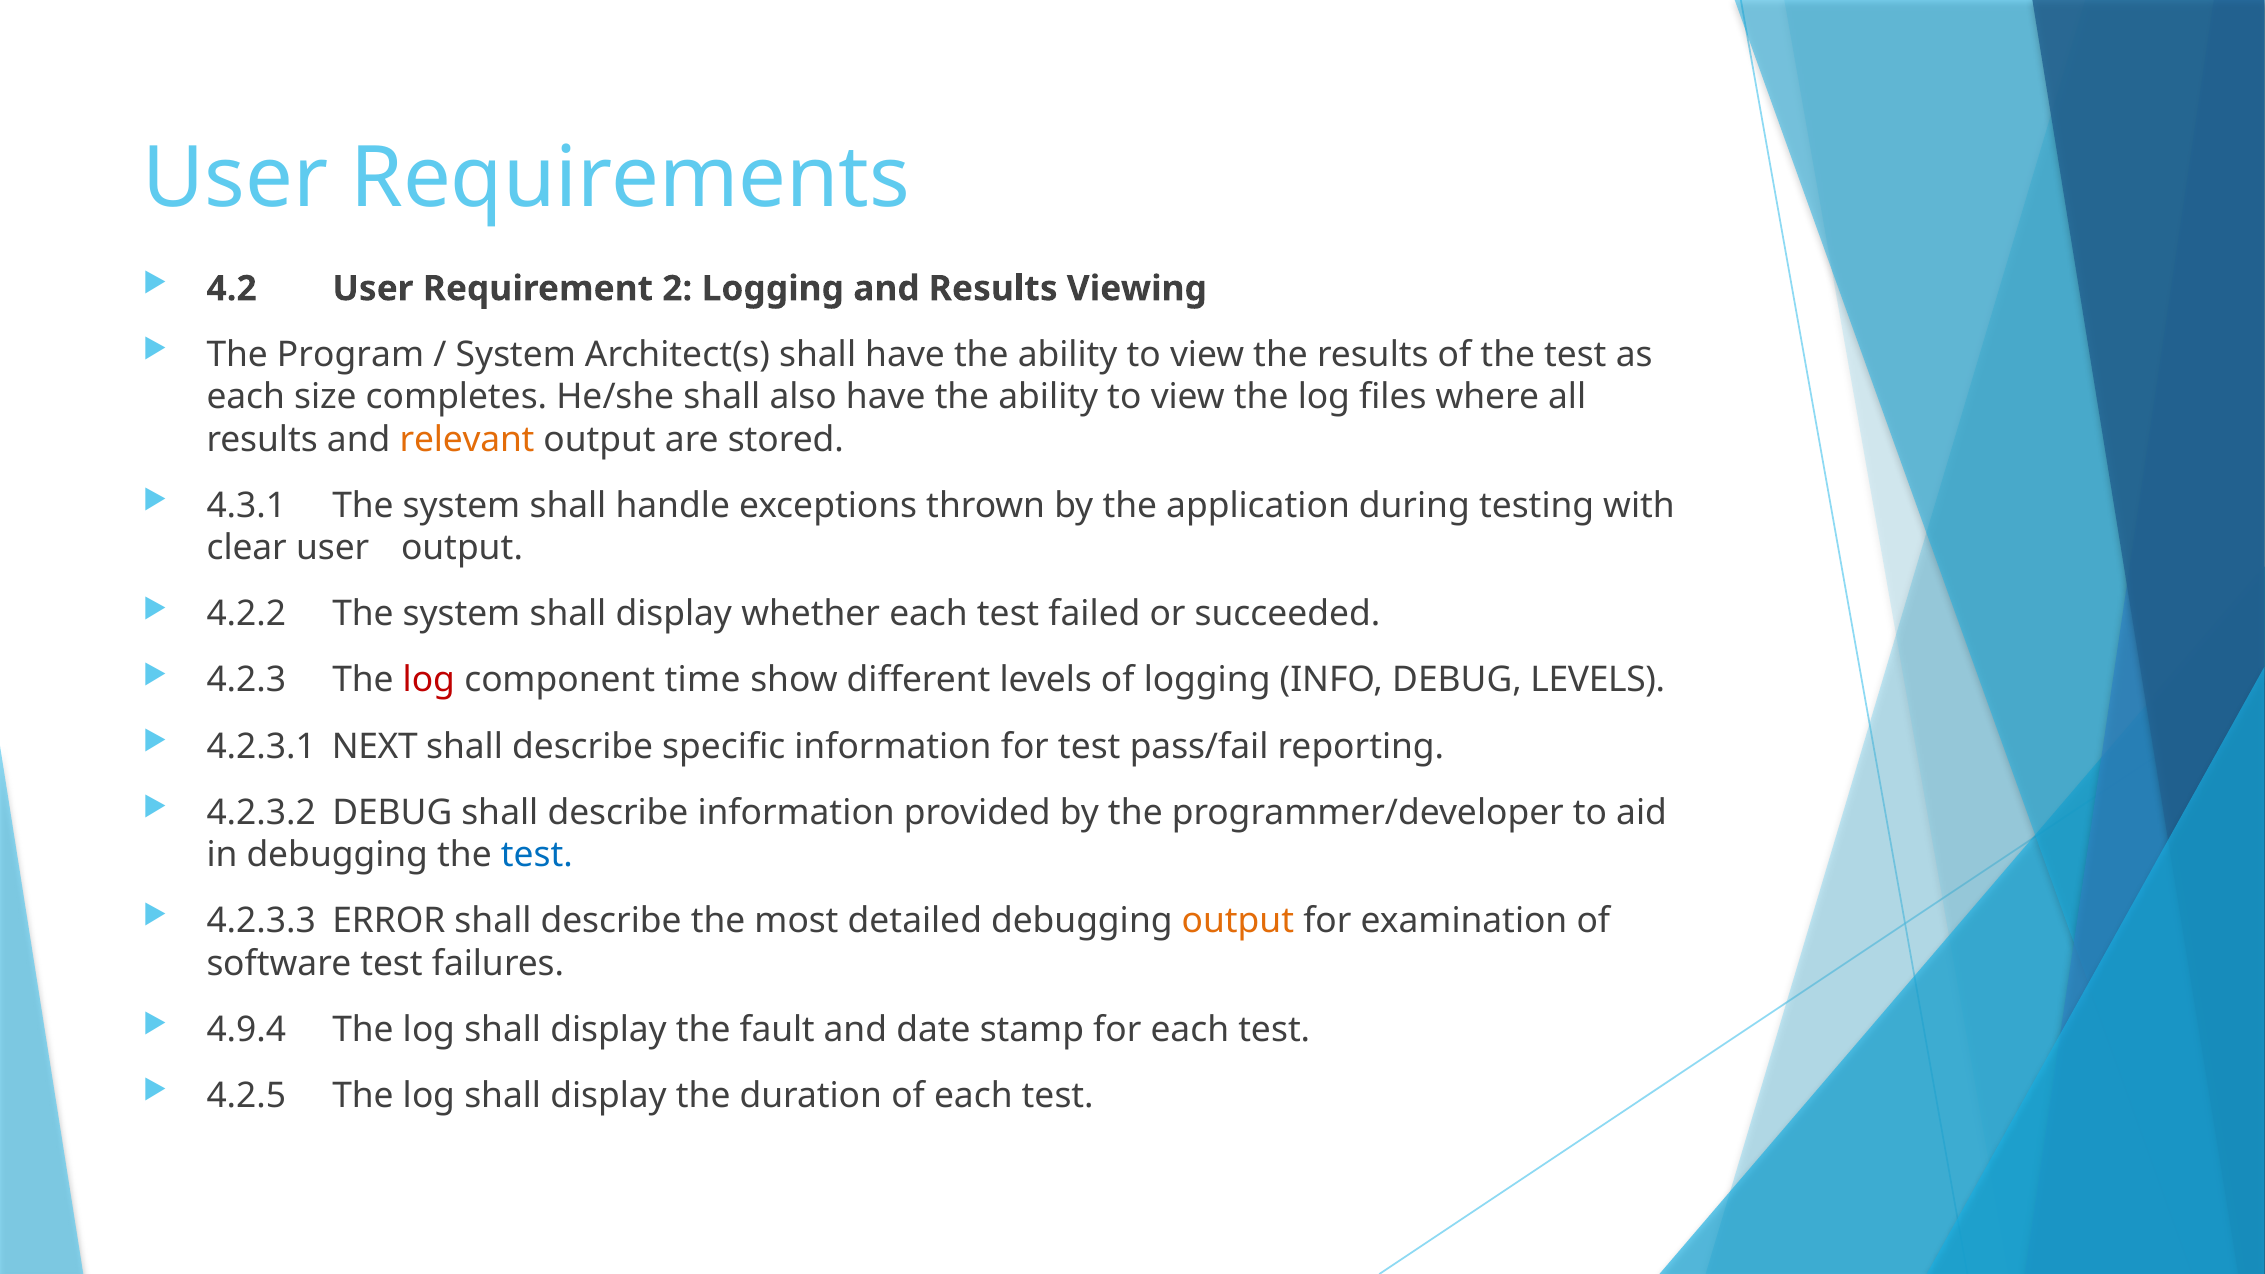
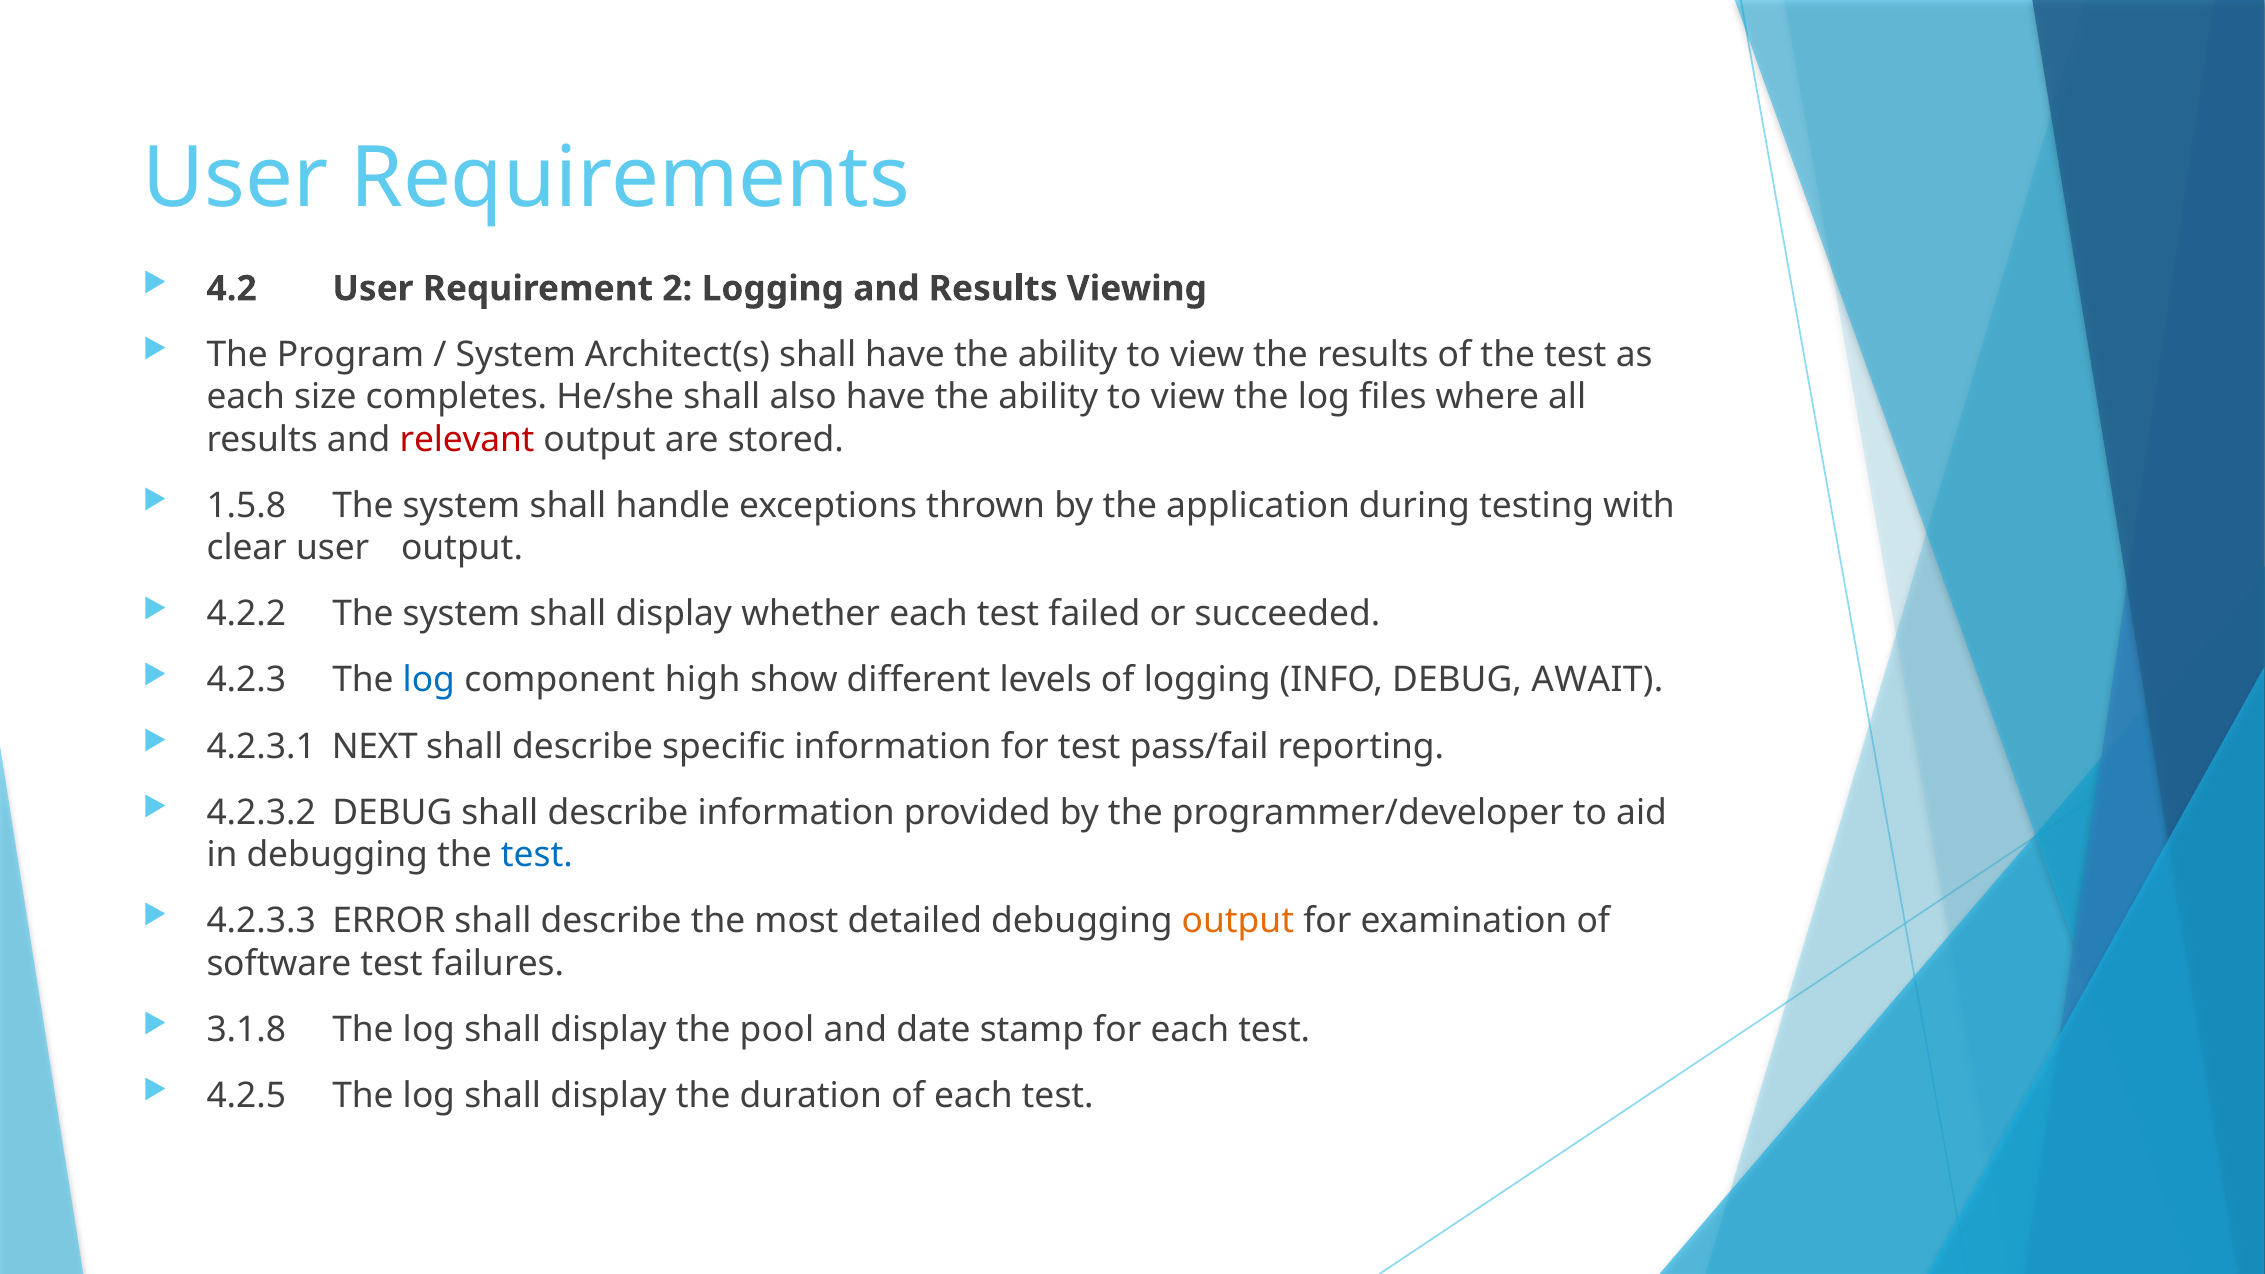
relevant colour: orange -> red (467, 440)
4.3.1: 4.3.1 -> 1.5.8 (246, 506)
log colour: red -> blue (429, 680)
time: time -> high (703, 680)
DEBUG LEVELS: LEVELS -> AWAIT (1597, 680)
4.9.4: 4.9.4 -> 3.1.8 (246, 1030)
fault: fault -> pool (777, 1030)
